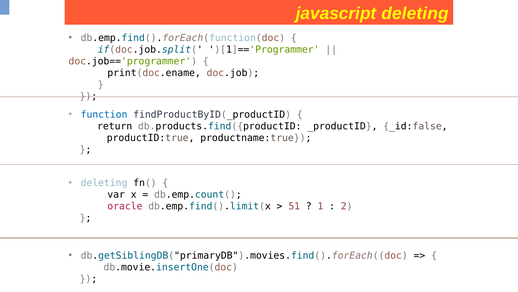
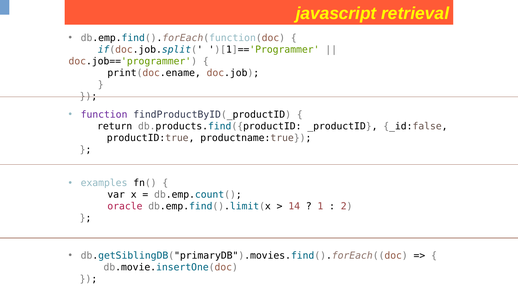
javascript deleting: deleting -> retrieval (415, 13)
function colour: blue -> purple (104, 114)
deleting: deleting -> examples (104, 183)
51: 51 -> 14 (294, 206)
